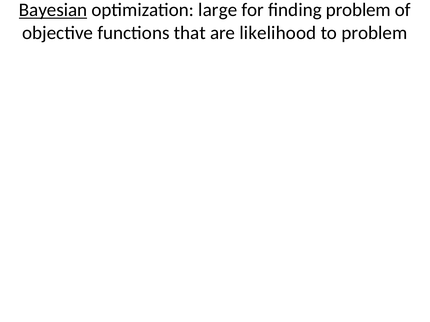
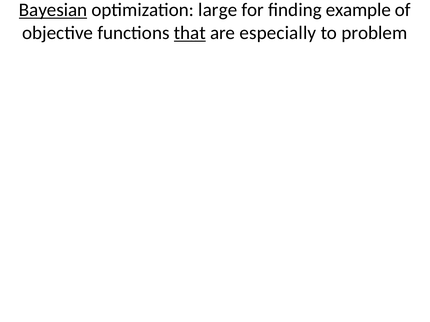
finding problem: problem -> example (358, 10)
that underline: none -> present (190, 33)
likelihood: likelihood -> especially (278, 33)
